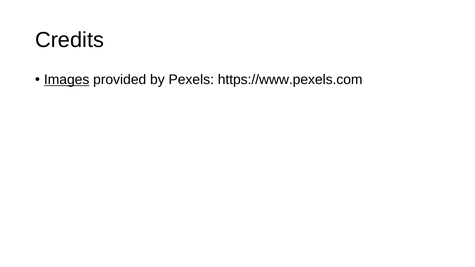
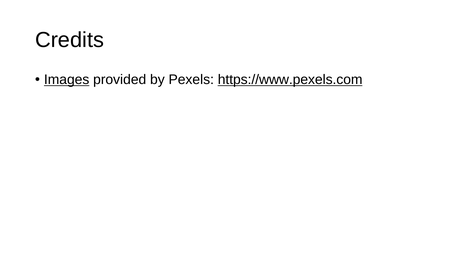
https://www.pexels.com underline: none -> present (290, 80)
